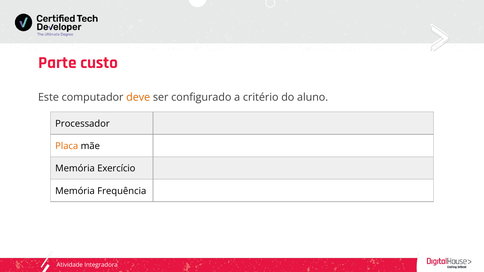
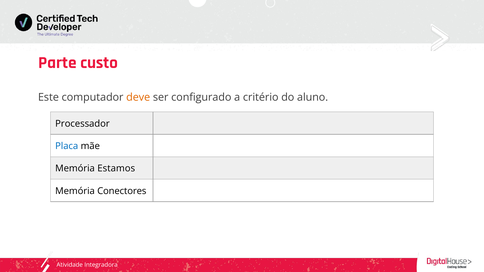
Placa colour: orange -> blue (67, 146)
Exercício: Exercício -> Estamos (116, 169)
Frequência: Frequência -> Conectores (122, 191)
